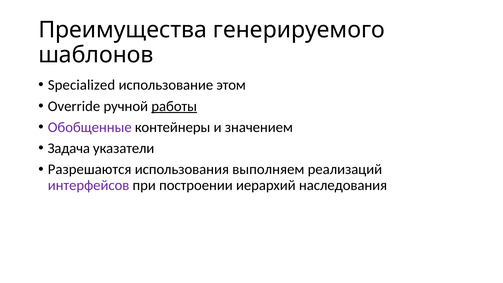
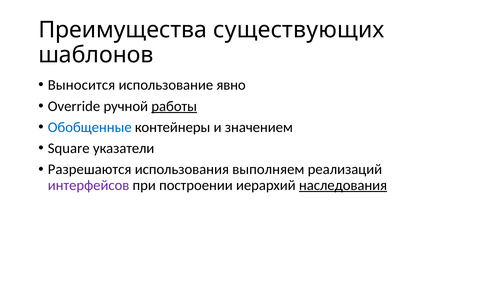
генерируемого: генерируемого -> существующих (299, 30)
Specialized: Specialized -> Выносится (81, 85)
этом: этом -> явно (231, 85)
Обобщенные colour: purple -> blue (90, 127)
Задача: Задача -> Square (69, 148)
наследования underline: none -> present (343, 185)
